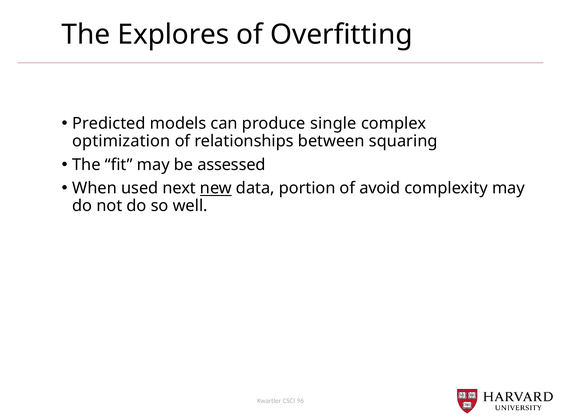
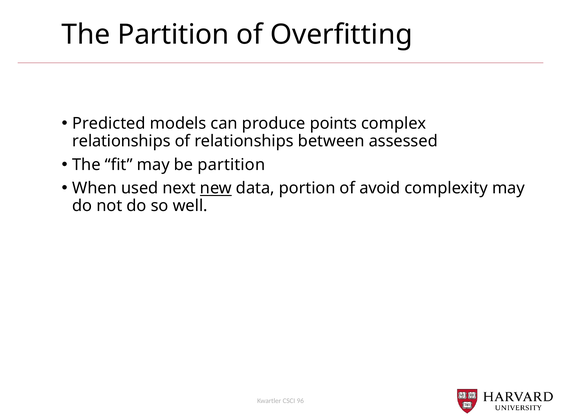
The Explores: Explores -> Partition (173, 35)
single: single -> points (333, 124)
optimization: optimization -> relationships (121, 141)
squaring: squaring -> assessed (403, 141)
be assessed: assessed -> partition (231, 165)
